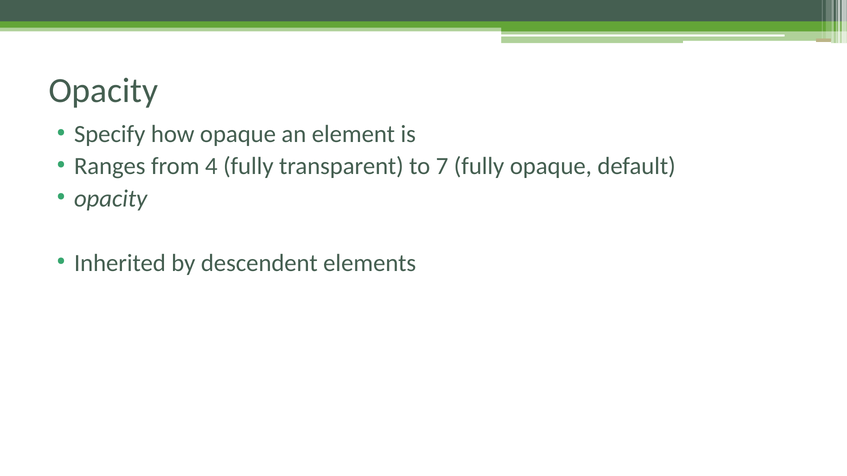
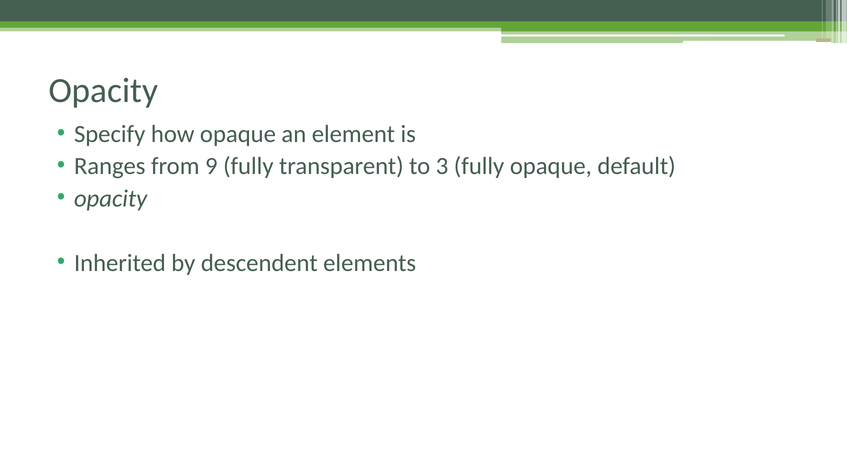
4: 4 -> 9 (211, 166)
7: 7 -> 3 (442, 166)
